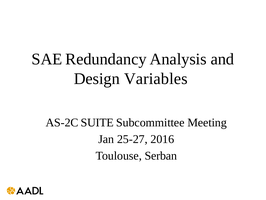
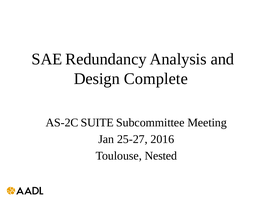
Variables: Variables -> Complete (156, 78)
Serban: Serban -> Nested (161, 155)
